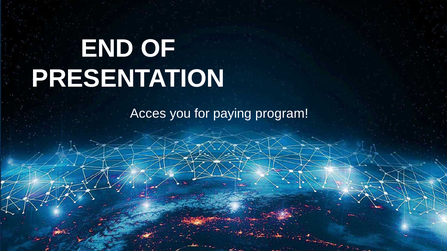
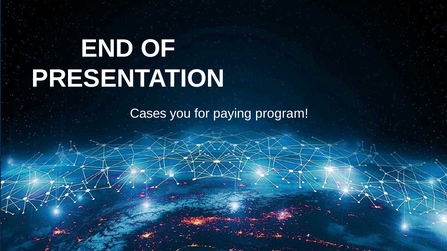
Acces: Acces -> Cases (148, 114)
